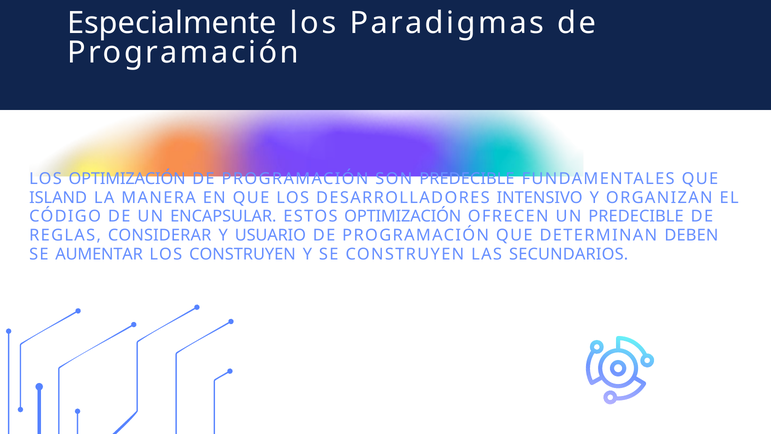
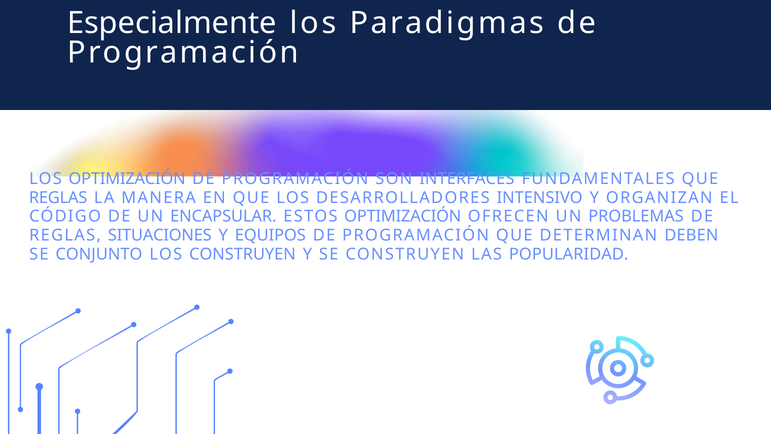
SON PREDECIBLE: PREDECIBLE -> INTERFACES (467, 179)
ISLAND: ISLAND -> REGLAS (58, 198)
UN PREDECIBLE: PREDECIBLE -> PROBLEMAS (636, 216)
CONSIDERAR: CONSIDERAR -> SITUACIONES (160, 235)
USUARIO: USUARIO -> EQUIPOS (270, 235)
AUMENTAR: AUMENTAR -> CONJUNTO (99, 254)
SECUNDARIOS: SECUNDARIOS -> POPULARIDAD (569, 254)
